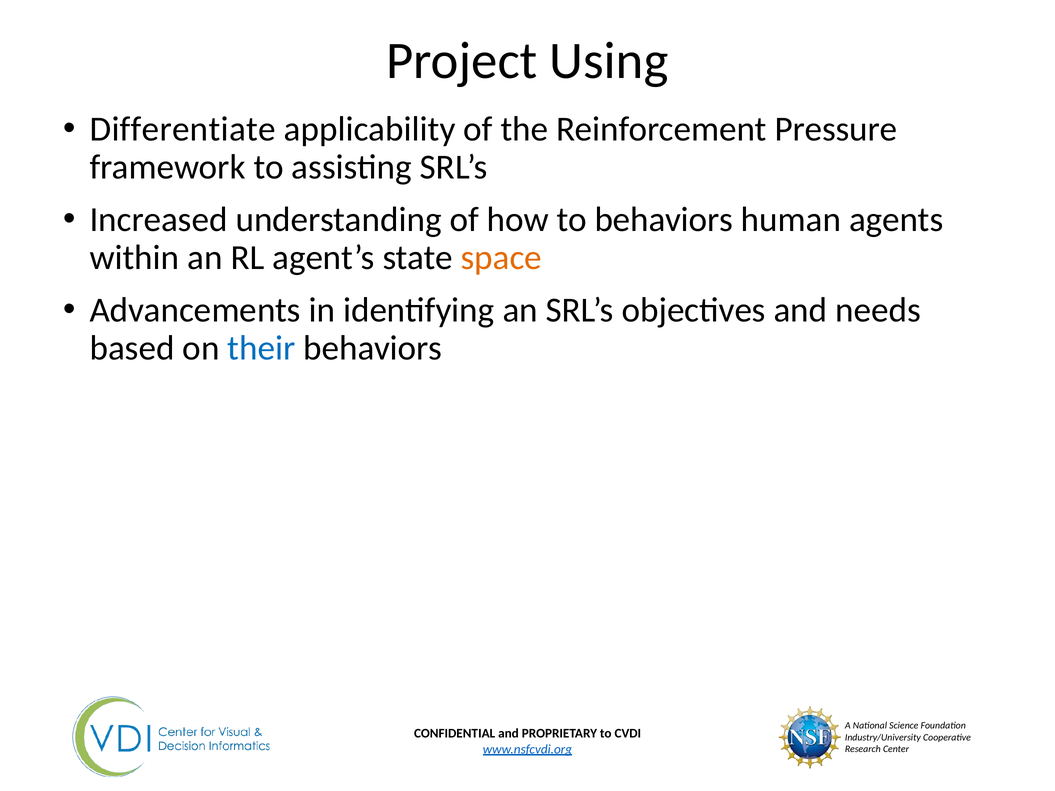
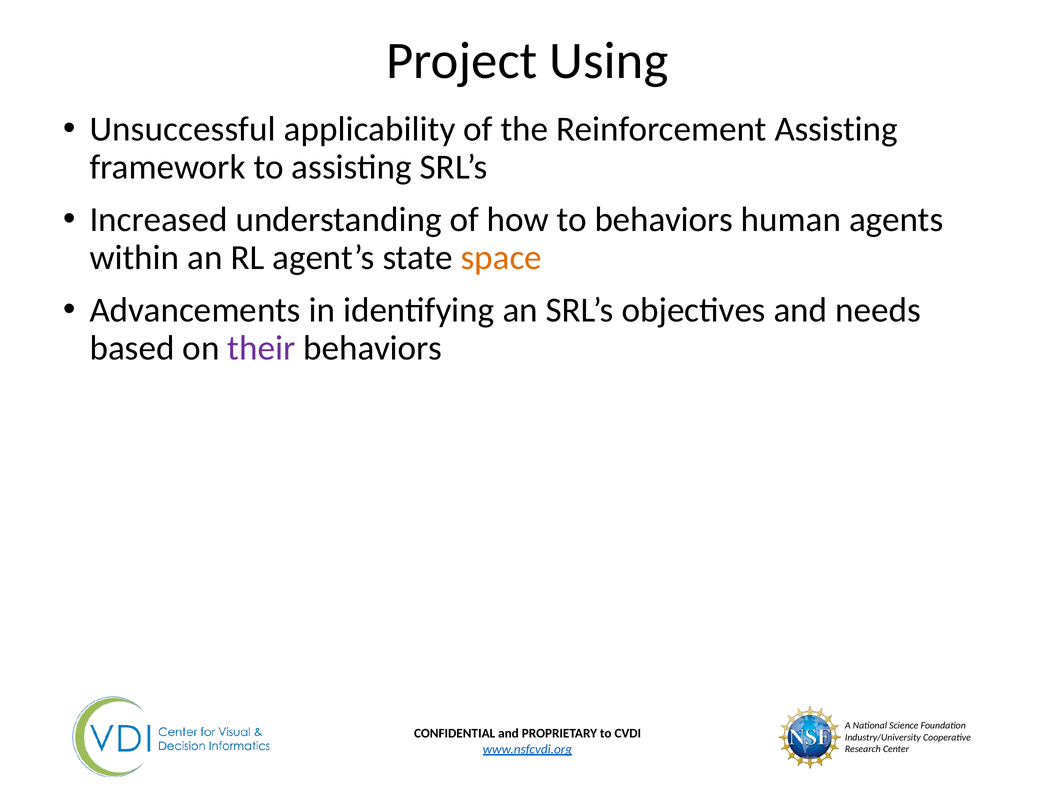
Differentiate: Differentiate -> Unsuccessful (183, 129)
Reinforcement Pressure: Pressure -> Assisting (836, 129)
their colour: blue -> purple (261, 348)
